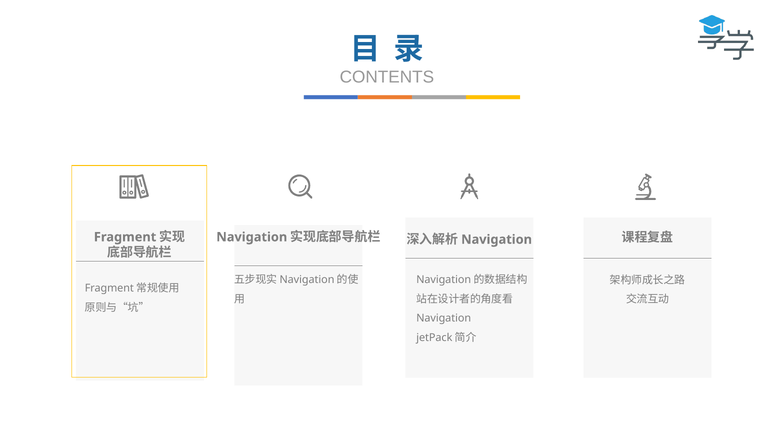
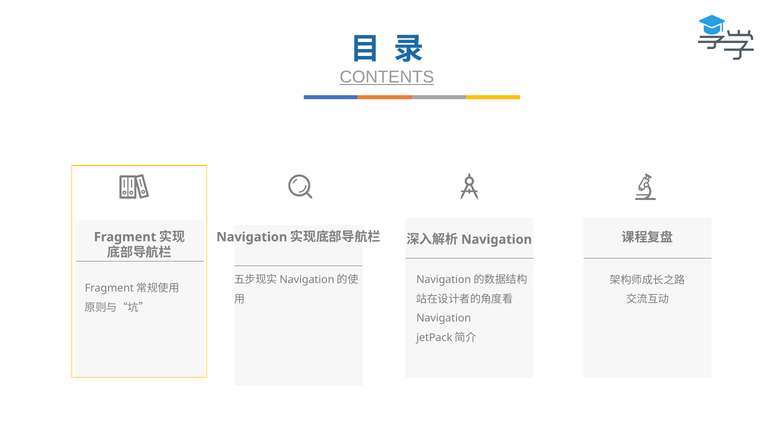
CONTENTS underline: none -> present (387, 77)
